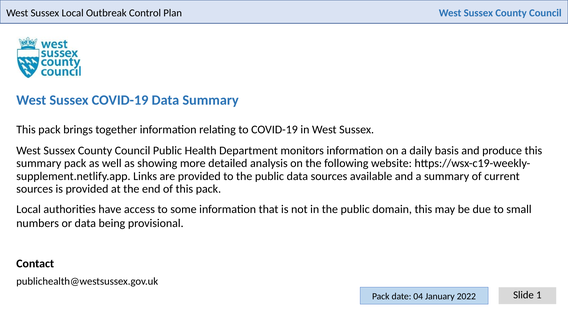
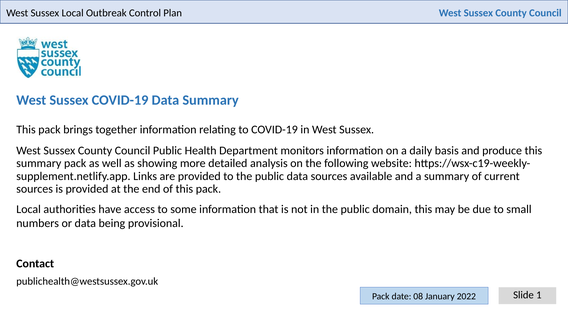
04: 04 -> 08 (418, 297)
